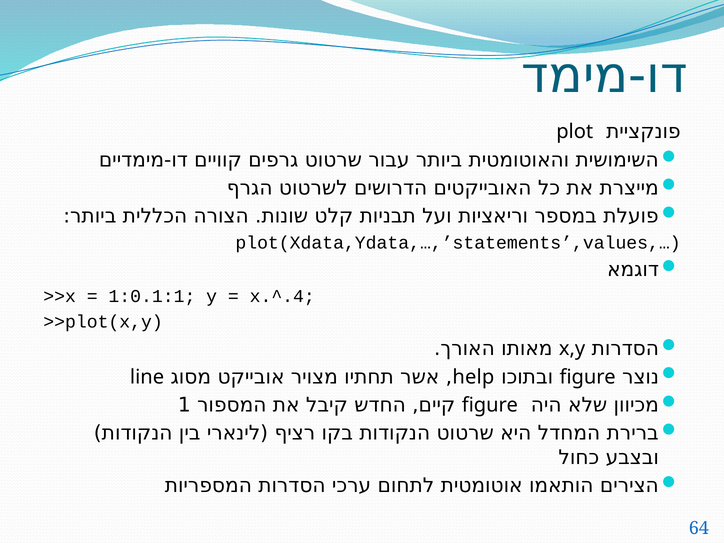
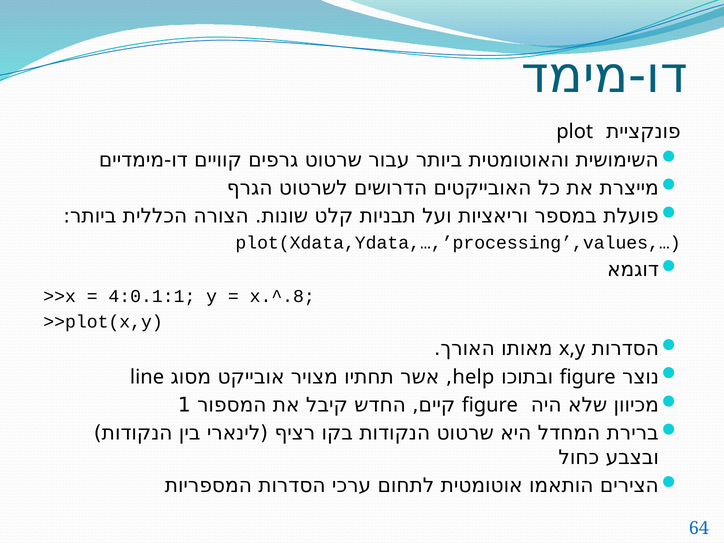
plot(Xdata,Ydata,…,’statements’,values,…: plot(Xdata,Ydata,…,’statements’,values,… -> plot(Xdata,Ydata,…,’processing’,values,… (458, 243)
1:0.1:1: 1:0.1:1 -> 4:0.1:1 (152, 296)
x.^.4: x.^.4 -> x.^.8 (282, 296)
